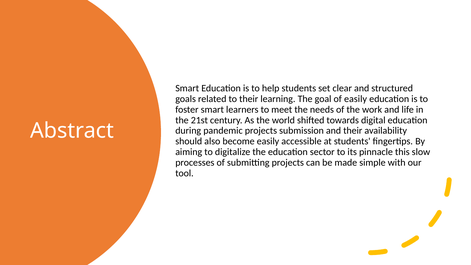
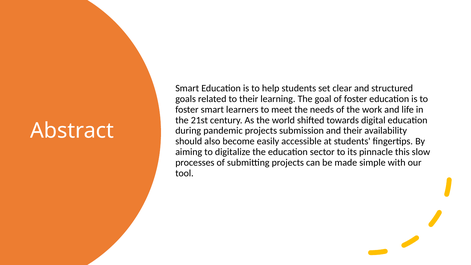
of easily: easily -> foster (356, 99)
